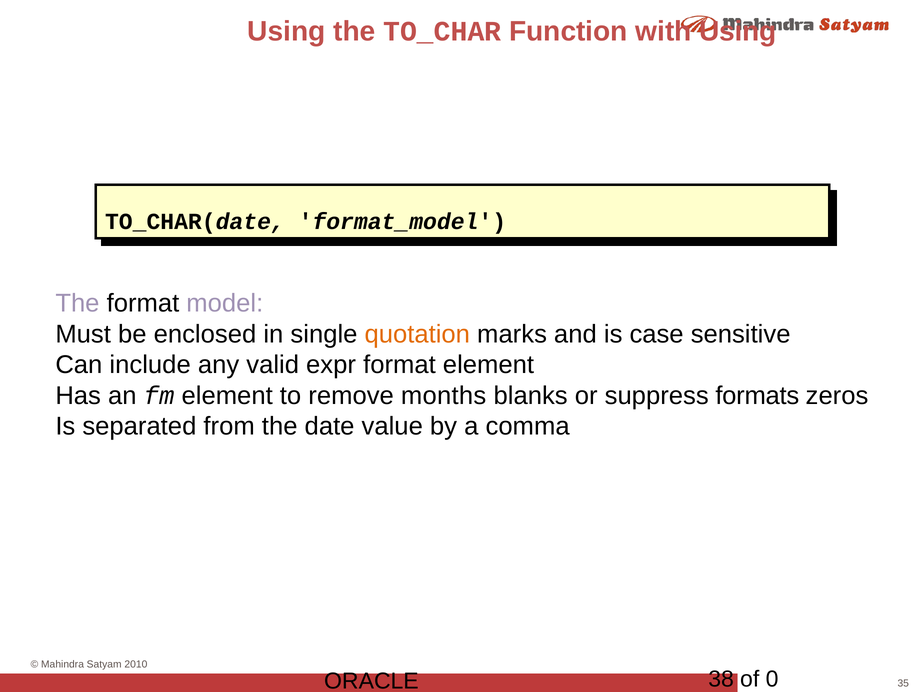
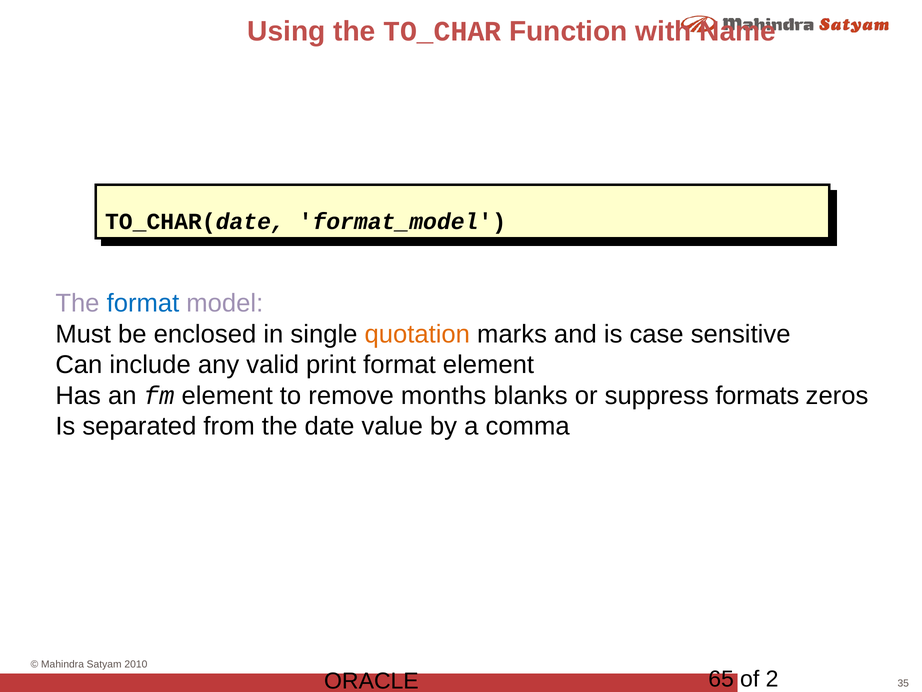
with Using: Using -> Name (738, 31)
format colour: black -> blue (143, 303)
expr: expr -> print (331, 365)
38: 38 -> 65 (721, 679)
0: 0 -> 2 (772, 679)
